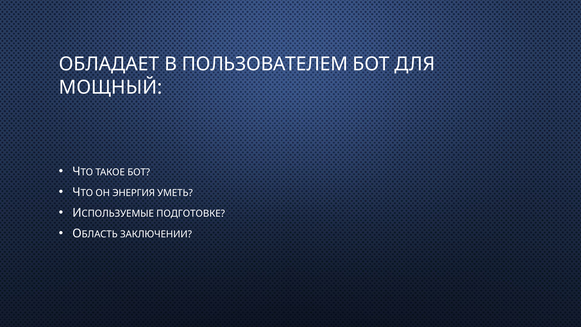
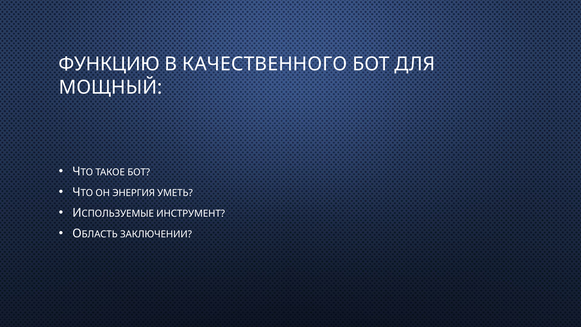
ОБЛАДАЕТ: ОБЛАДАЕТ -> ФУНКЦИЮ (109, 64)
ПОЛЬЗОВАТЕЛЕМ: ПОЛЬЗОВАТЕЛЕМ -> КАЧЕСТВЕННОГО (265, 64)
ПОДГОТОВКЕ: ПОДГОТОВКЕ -> ИНСТРУМЕНТ (191, 213)
